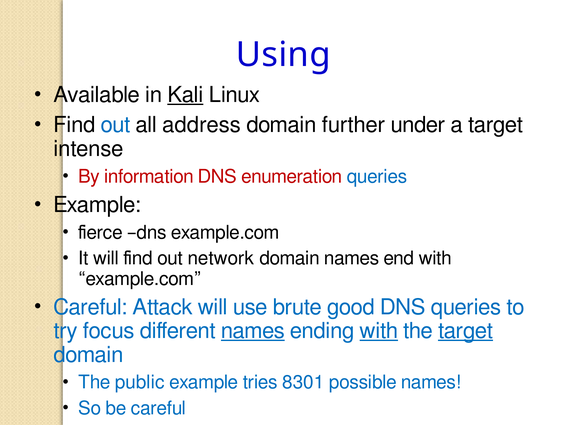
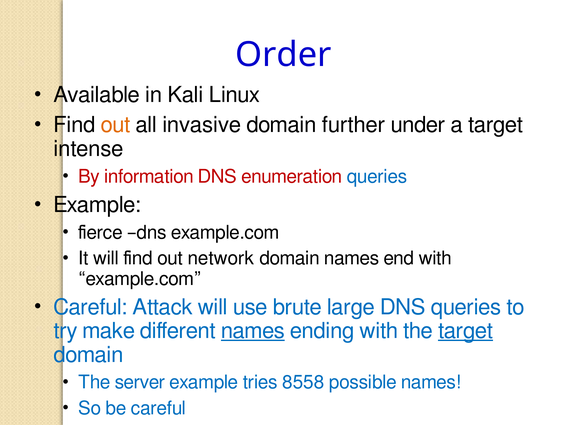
Using: Using -> Order (283, 55)
Kali underline: present -> none (185, 95)
out colour: blue -> orange (116, 125)
address: address -> invasive (202, 125)
good: good -> large (351, 307)
focus: focus -> make (109, 331)
with underline: present -> none (379, 331)
public: public -> server (140, 383)
8301: 8301 -> 8558 (303, 383)
